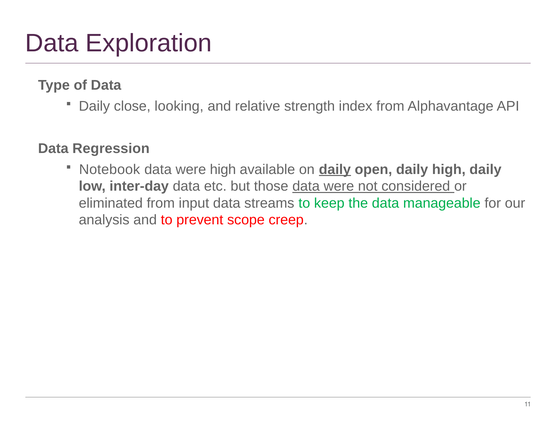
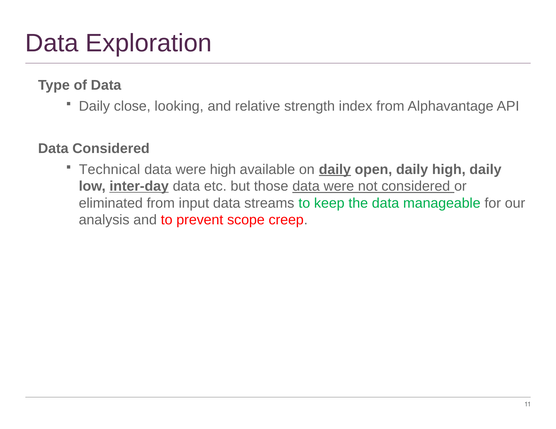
Data Regression: Regression -> Considered (111, 149)
Notebook: Notebook -> Technical (110, 170)
inter-day underline: none -> present (139, 187)
